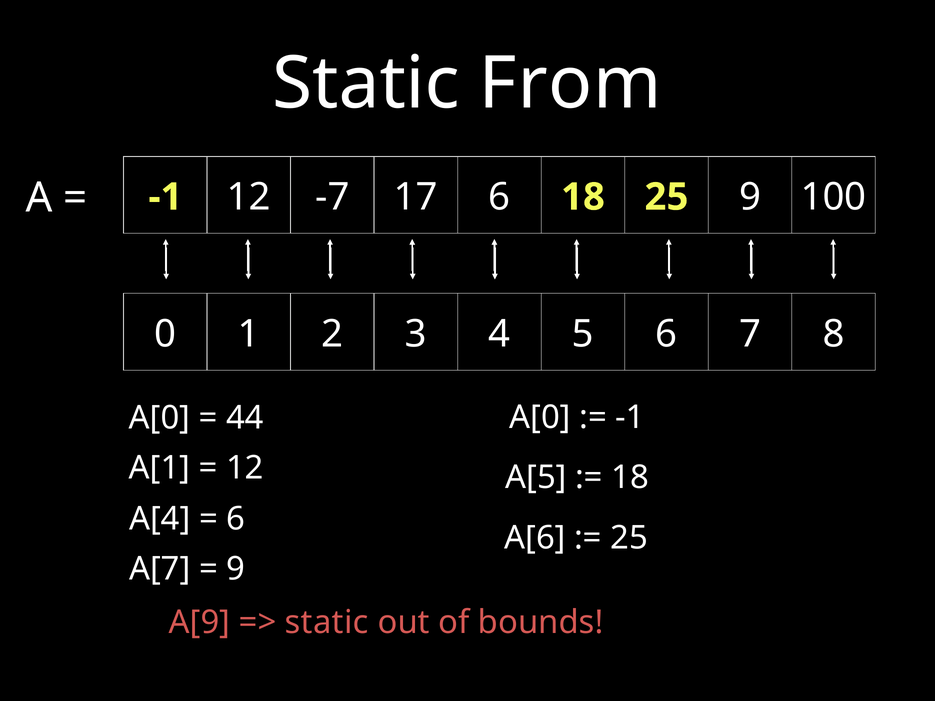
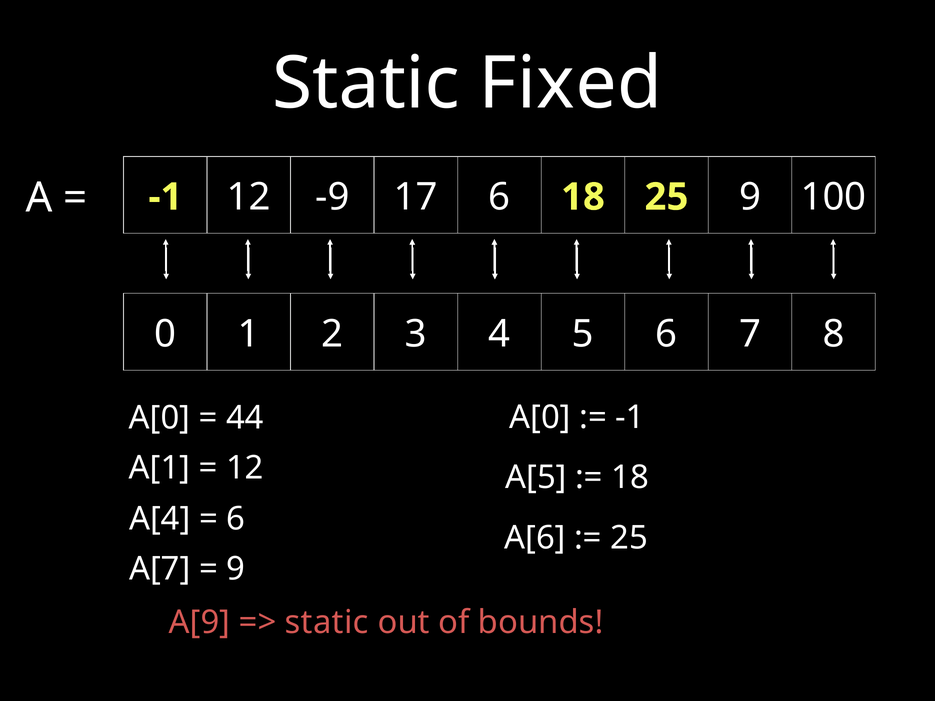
From: From -> Fixed (570, 84)
-7: -7 -> -9 (332, 197)
